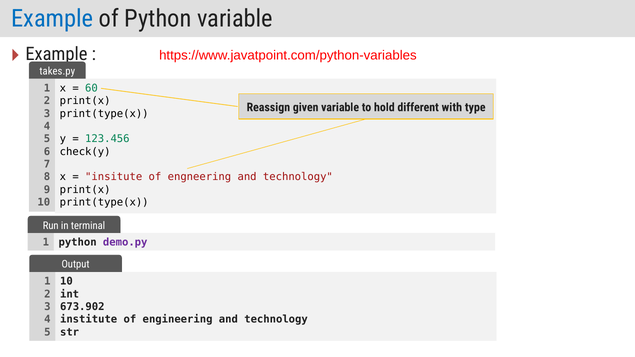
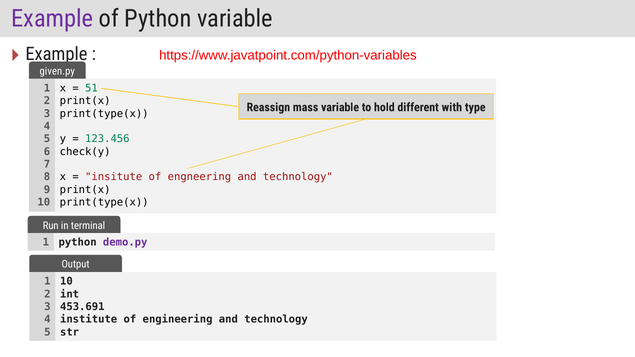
Example colour: blue -> purple (52, 19)
takes.py: takes.py -> given.py (57, 71)
60: 60 -> 51 (91, 88)
given: given -> mass (306, 107)
673.902: 673.902 -> 453.691 (82, 307)
